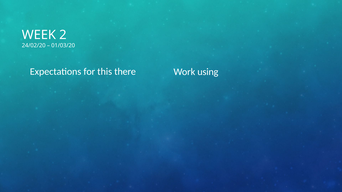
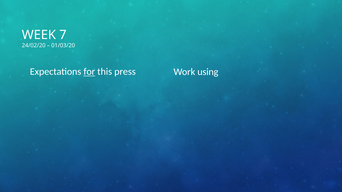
2: 2 -> 7 (63, 35)
for underline: none -> present (89, 72)
there: there -> press (125, 72)
